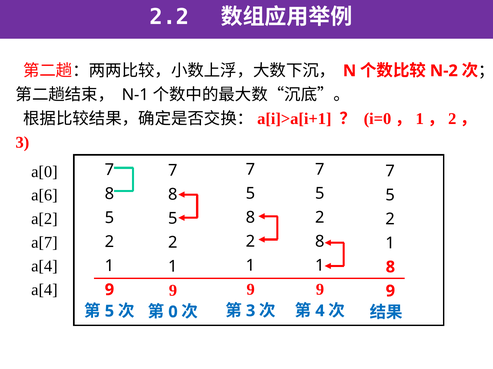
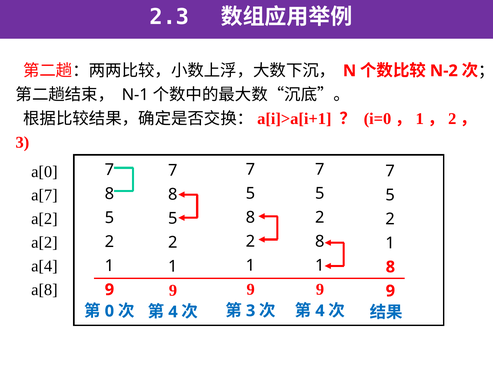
2.2: 2.2 -> 2.3 (169, 17)
a[6: a[6 -> a[7 (44, 196)
a[7: a[7 -> a[2 (44, 243)
a[4: a[4 -> a[8 (44, 290)
5: 5 -> 0 (109, 312)
0: 0 -> 4 (173, 313)
